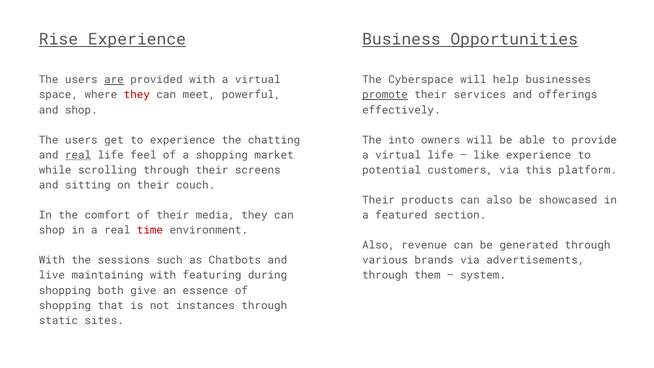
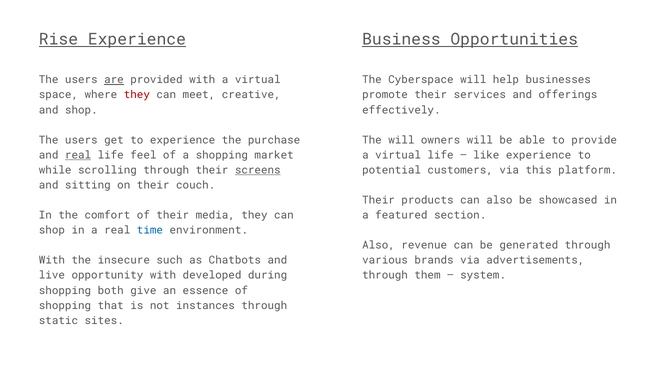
powerful: powerful -> creative (251, 95)
promote underline: present -> none (385, 95)
chatting: chatting -> purchase (274, 140)
The into: into -> will (401, 140)
screens underline: none -> present (258, 170)
time colour: red -> blue (150, 230)
sessions: sessions -> insecure (124, 260)
maintaining: maintaining -> opportunity (107, 275)
featuring: featuring -> developed (212, 275)
